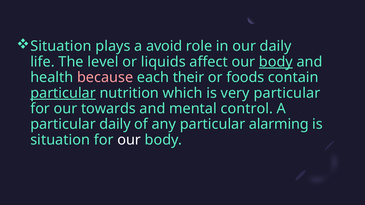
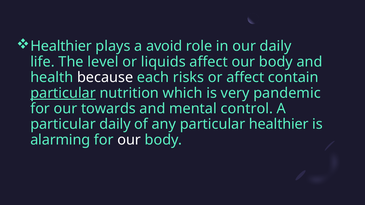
Situation: Situation -> Healthier (61, 46)
body underline: present -> none (276, 62)
because colour: pink -> white (105, 78)
their: their -> risks (188, 78)
or foods: foods -> affect (245, 78)
very particular: particular -> pandemic (287, 93)
particular alarming: alarming -> healthier (279, 124)
situation: situation -> alarming (60, 140)
